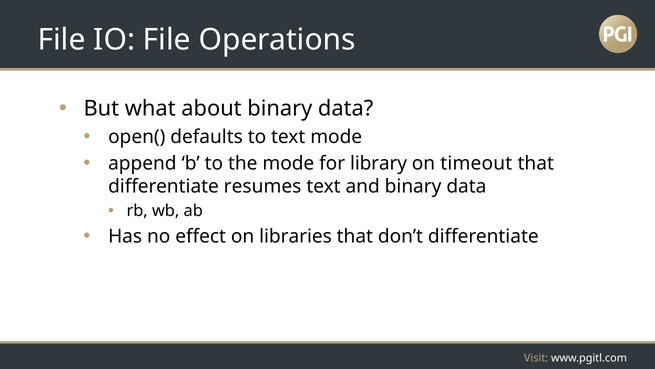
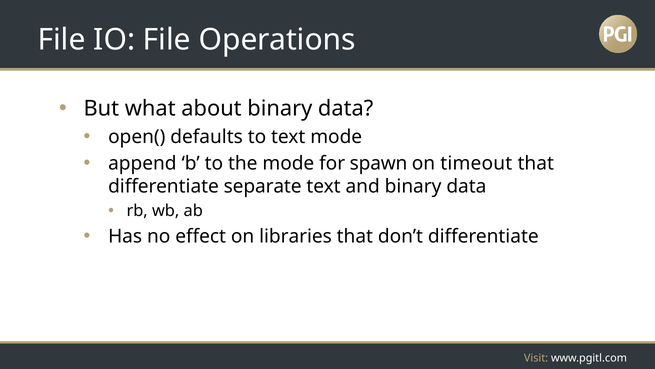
library: library -> spawn (379, 163)
resumes: resumes -> separate (263, 186)
